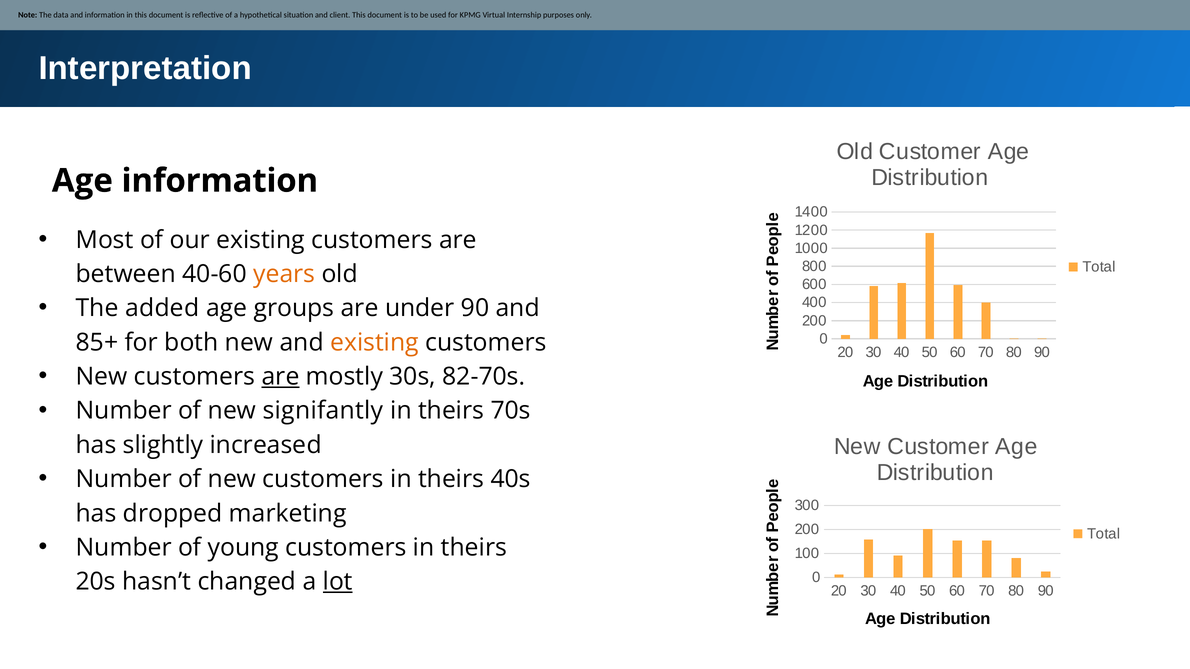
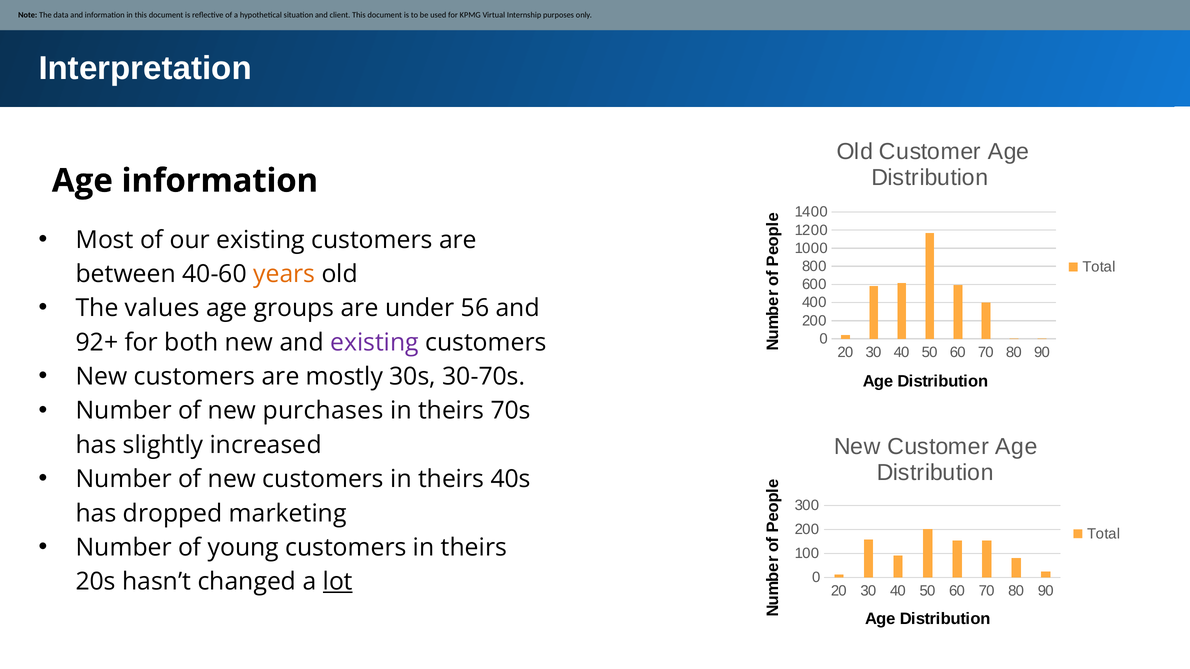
added: added -> values (162, 308)
under 90: 90 -> 56 (475, 308)
85+: 85+ -> 92+ (97, 343)
existing colour: orange -> purple (374, 343)
are underline: present -> none (281, 377)
82-70s: 82-70s -> 30-70s (484, 377)
signifantly: signifantly -> purchases (323, 411)
